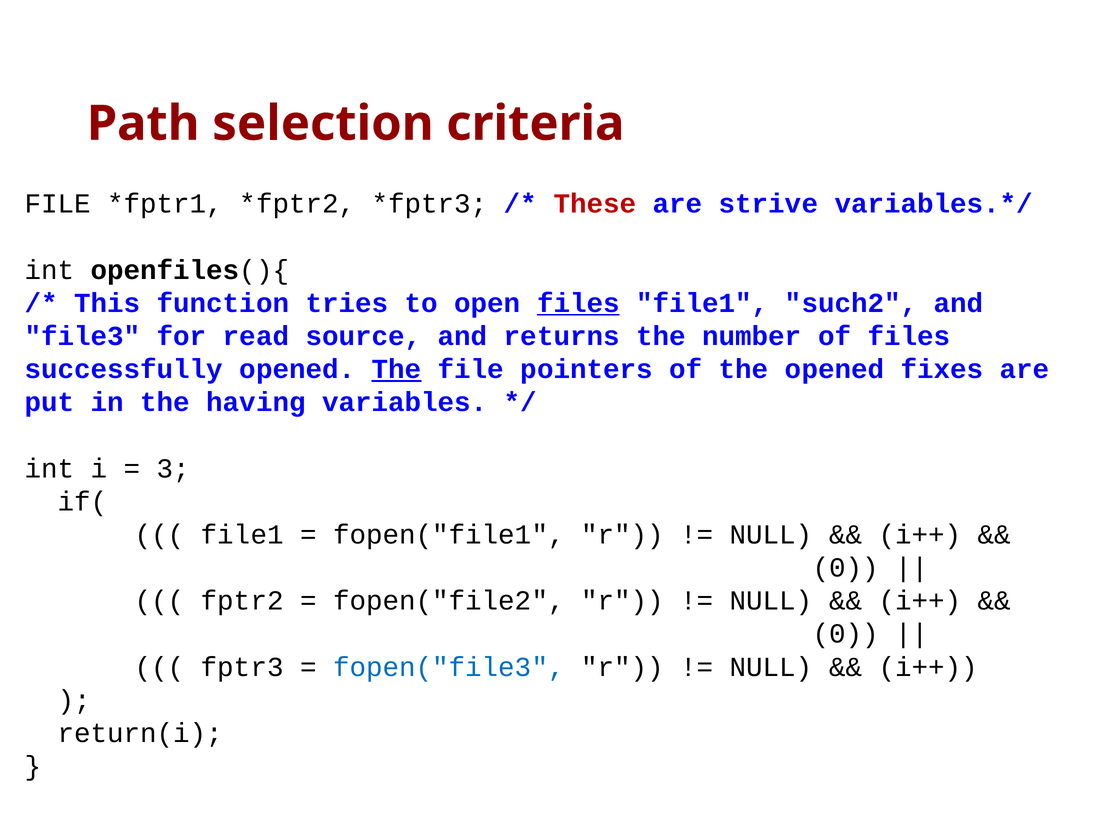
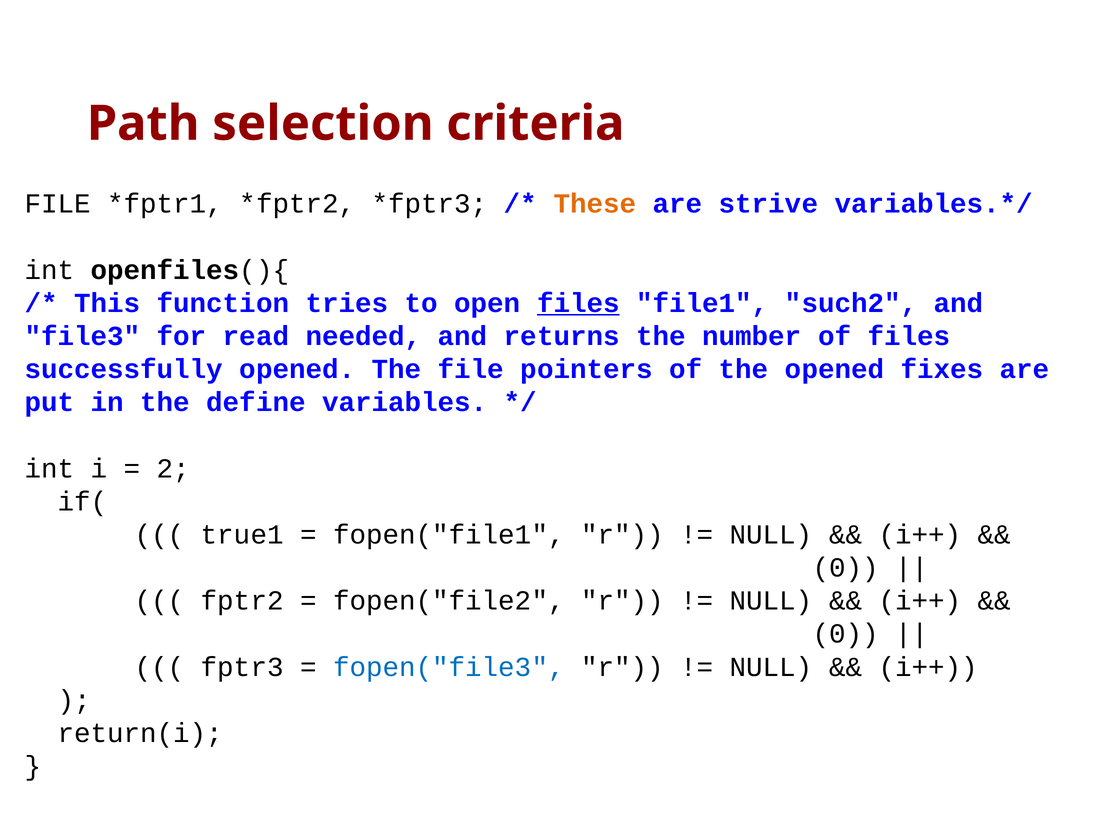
These colour: red -> orange (595, 204)
source: source -> needed (363, 336)
The underline: present -> none (397, 369)
having: having -> define (256, 402)
3: 3 -> 2 (173, 468)
file1: file1 -> true1 (242, 534)
